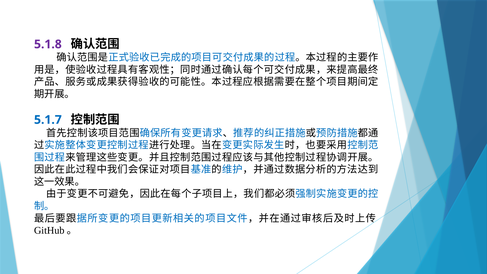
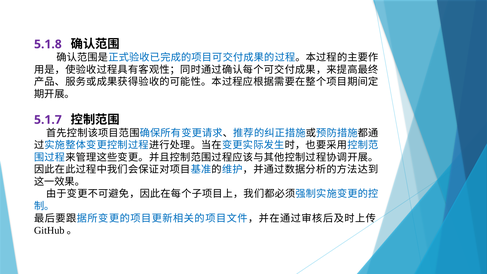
5.1.7 colour: blue -> purple (48, 120)
